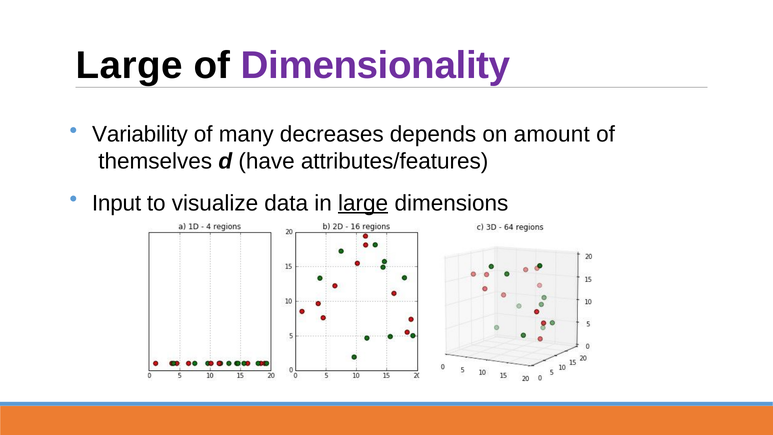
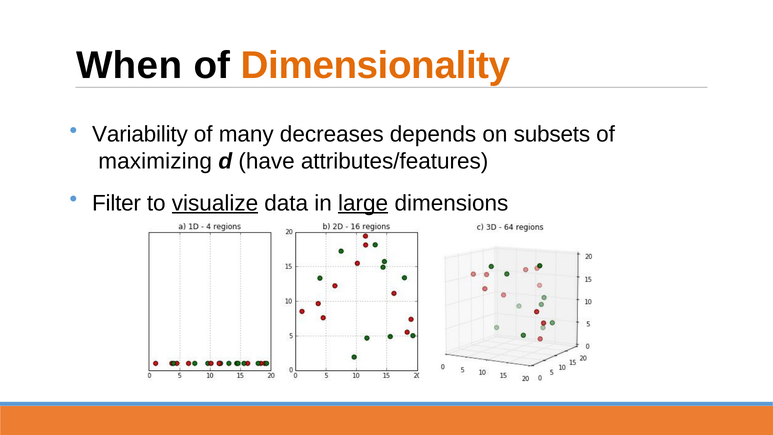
Large: Large -> When (129, 65)
Dimensionality colour: purple -> orange (376, 65)
amount: amount -> subsets (552, 134)
themselves: themselves -> maximizing (155, 161)
Input: Input -> Filter (117, 203)
visualize underline: none -> present (215, 203)
